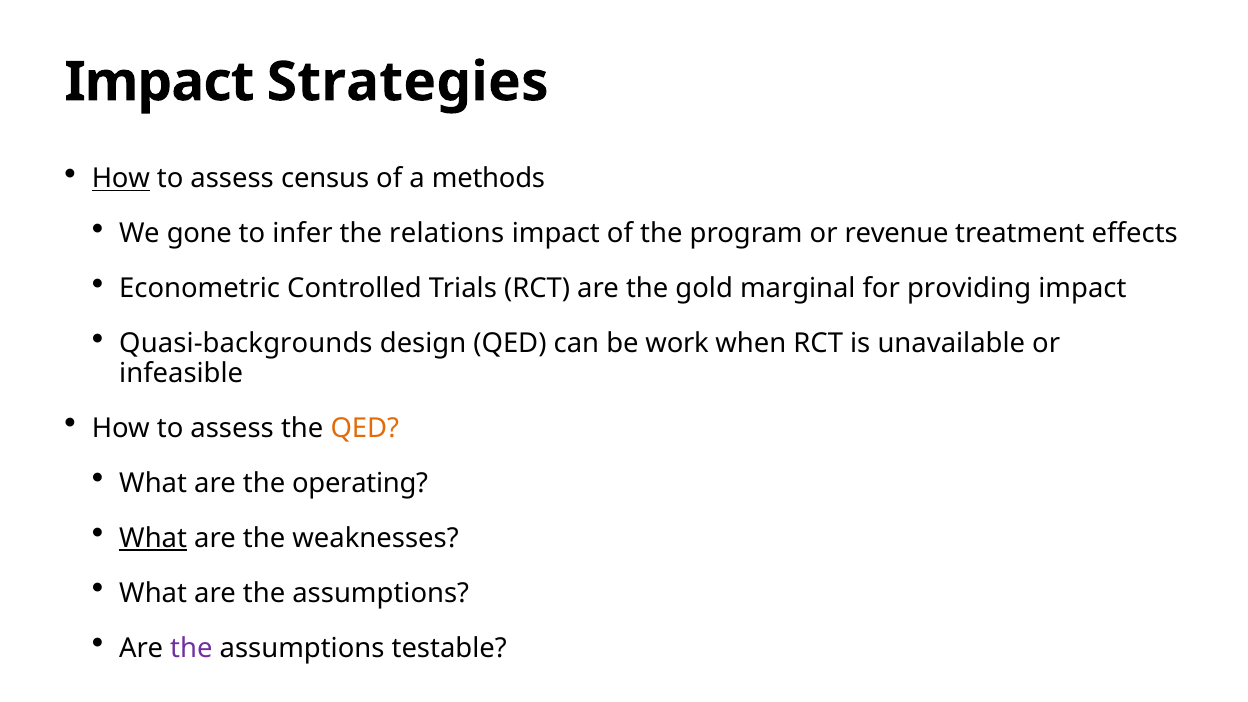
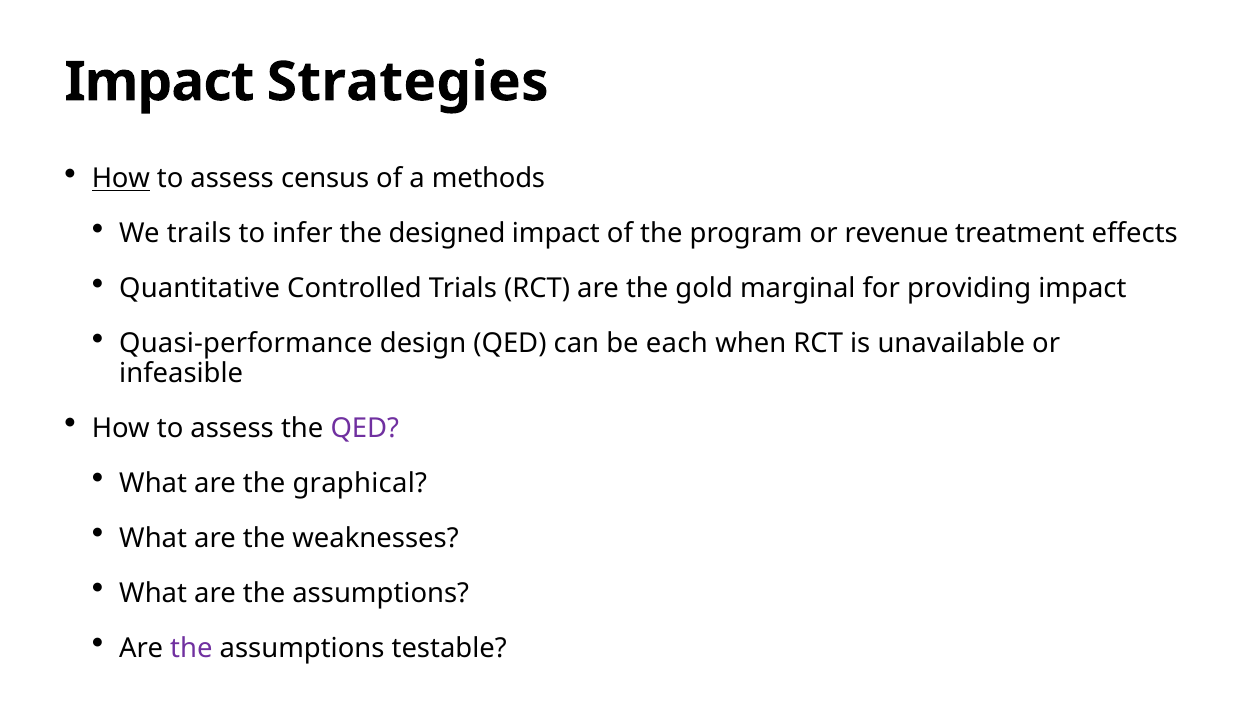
gone: gone -> trails (199, 234)
relations: relations -> designed (447, 234)
Econometric: Econometric -> Quantitative (200, 289)
Quasi-backgrounds: Quasi-backgrounds -> Quasi-performance (246, 344)
work: work -> each (677, 344)
QED colour: orange -> purple (365, 428)
operating: operating -> graphical (360, 483)
What underline: present -> none (153, 538)
